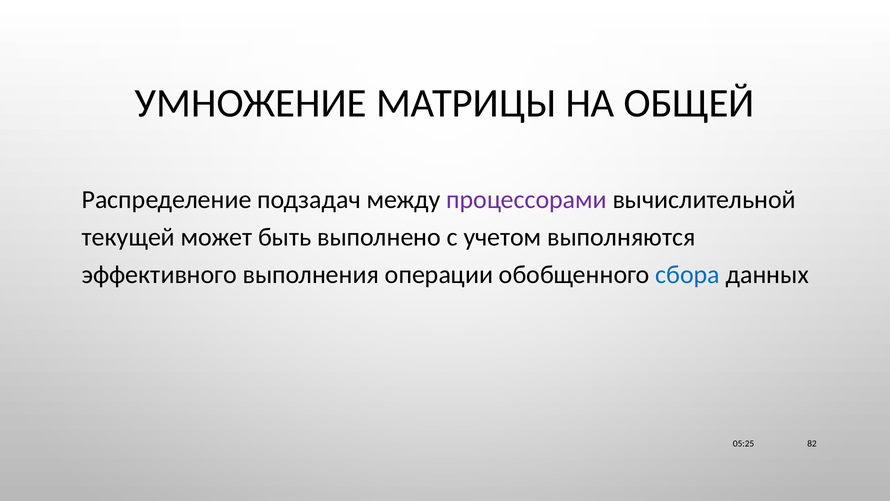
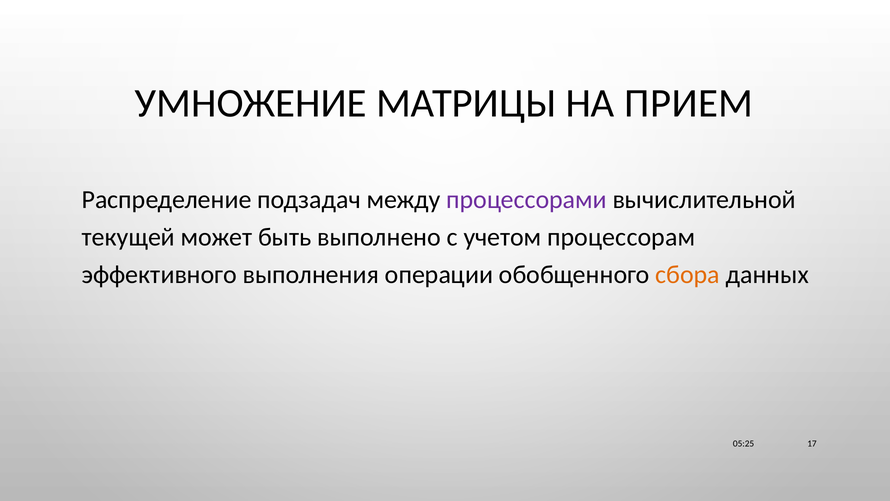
ОБЩЕЙ: ОБЩЕЙ -> ПРИЕМ (689, 103)
выполняются: выполняются -> процессорам (621, 237)
сбора colour: blue -> orange (688, 274)
82: 82 -> 17 (812, 443)
